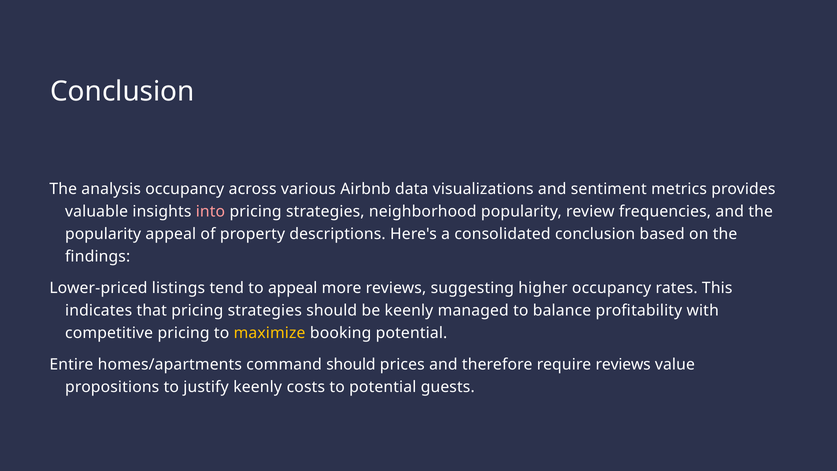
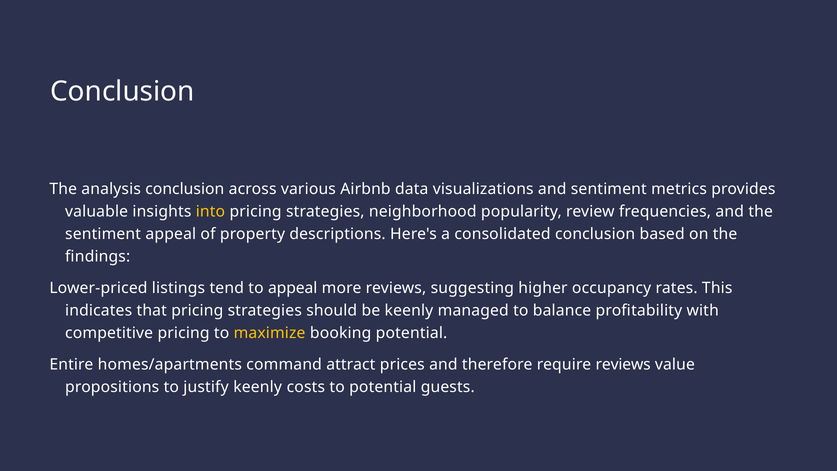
analysis occupancy: occupancy -> conclusion (185, 189)
into colour: pink -> yellow (210, 211)
popularity: popularity -> sentiment (103, 234)
command should: should -> attract (351, 364)
